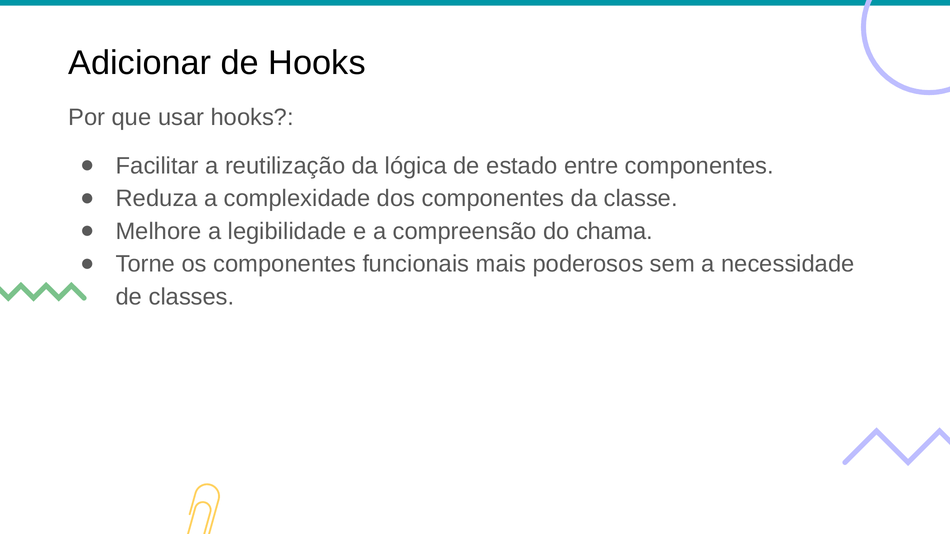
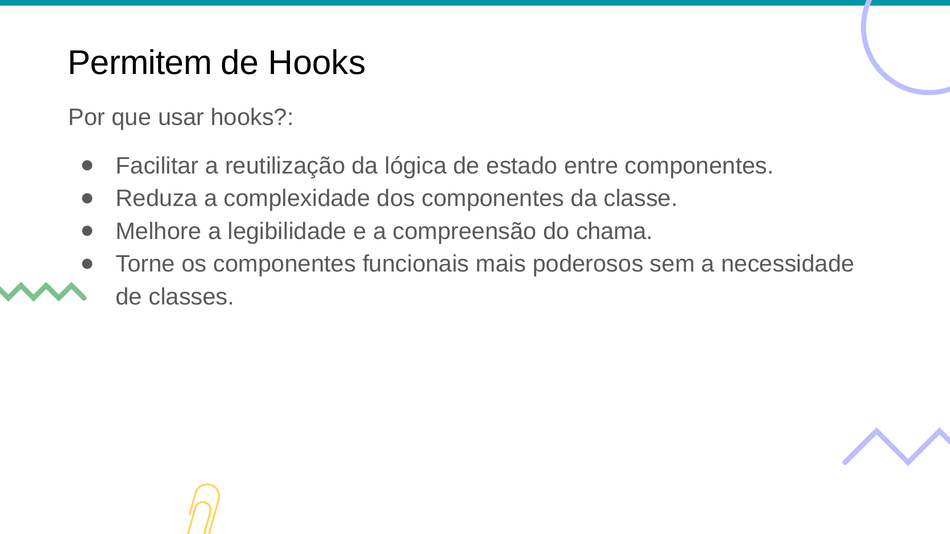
Adicionar: Adicionar -> Permitem (140, 63)
